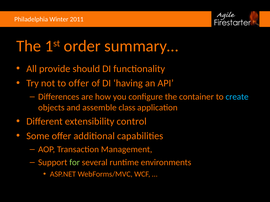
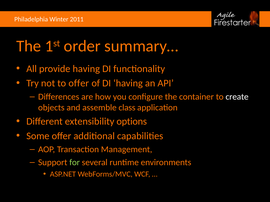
provide should: should -> having (86, 69)
create colour: light blue -> white (237, 97)
control: control -> options (132, 122)
